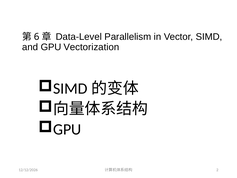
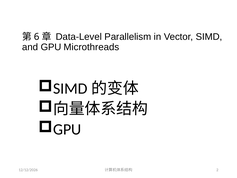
Vectorization: Vectorization -> Microthreads (91, 47)
